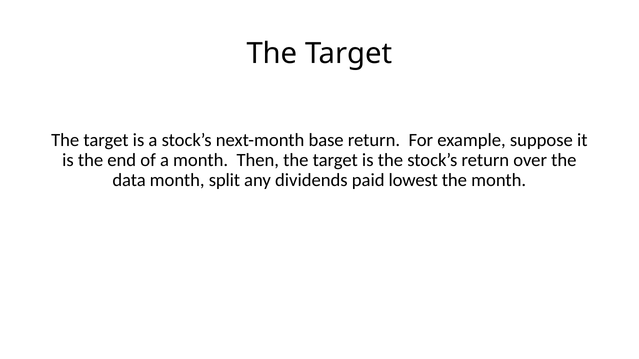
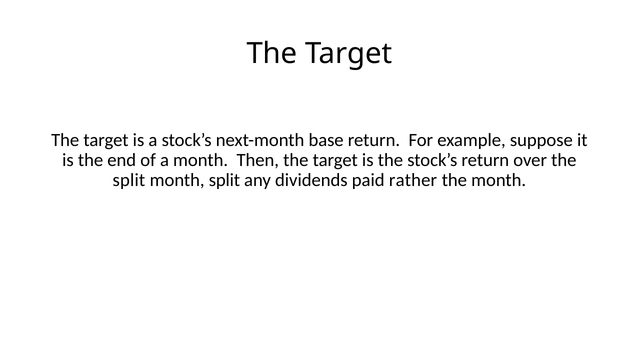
data: data -> split (129, 180)
lowest: lowest -> rather (413, 180)
